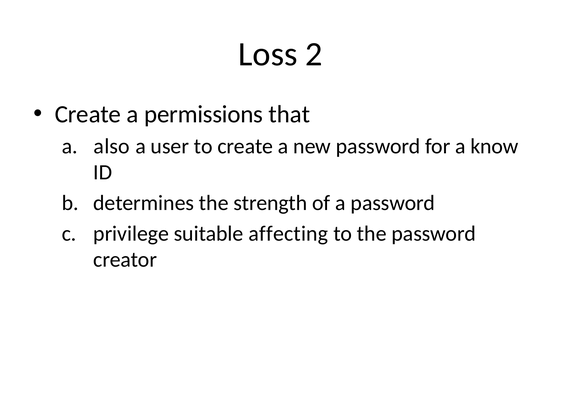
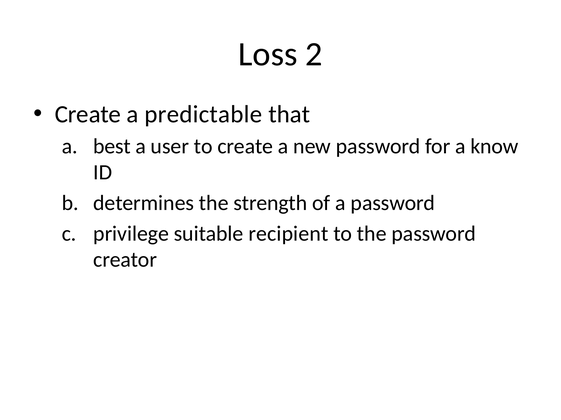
permissions: permissions -> predictable (203, 114)
also: also -> best (112, 147)
affecting: affecting -> recipient (288, 234)
